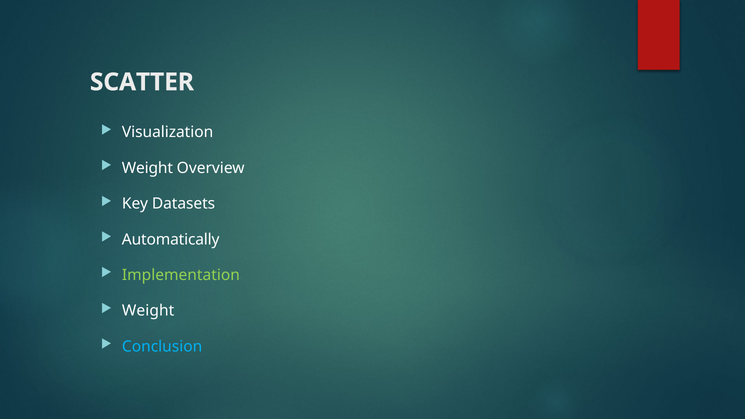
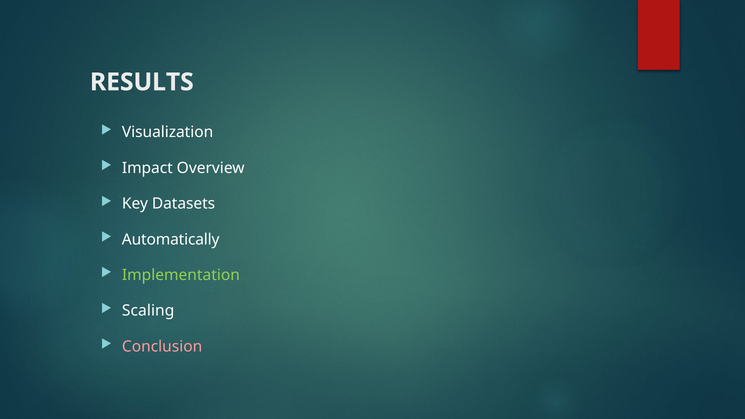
SCATTER: SCATTER -> RESULTS (142, 82)
Weight: Weight -> Impact (147, 168)
Weight: Weight -> Scaling (148, 311)
Conclusion colour: light blue -> pink (162, 347)
